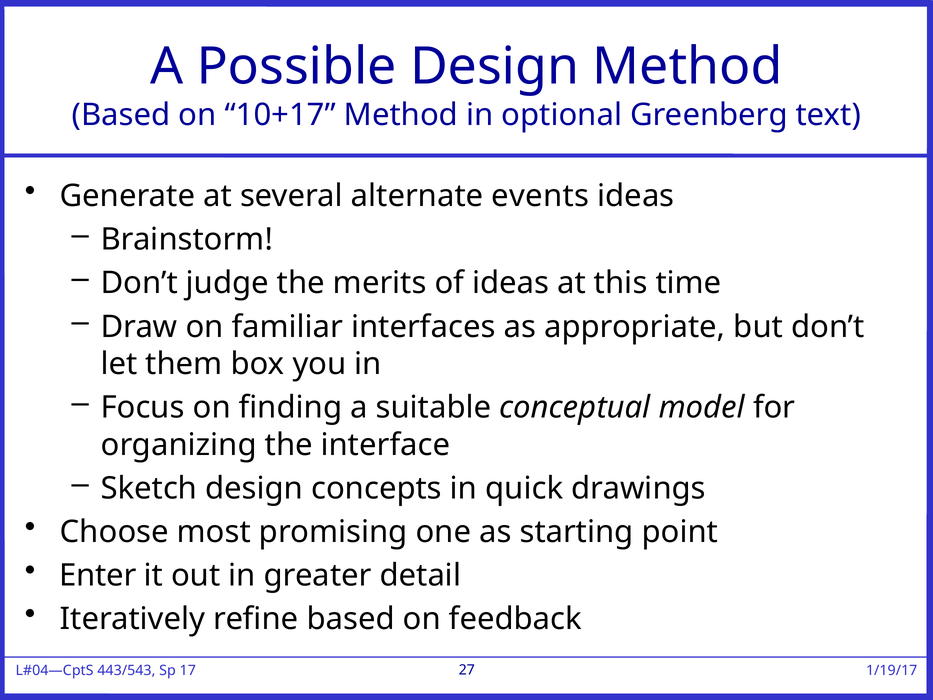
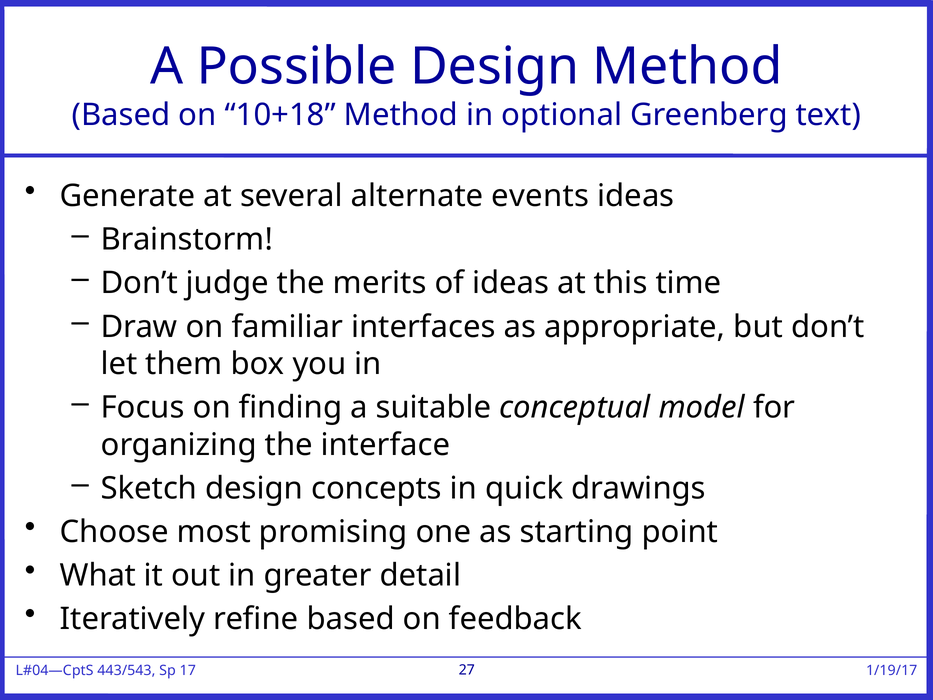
10+17: 10+17 -> 10+18 (280, 115)
Enter: Enter -> What (98, 575)
